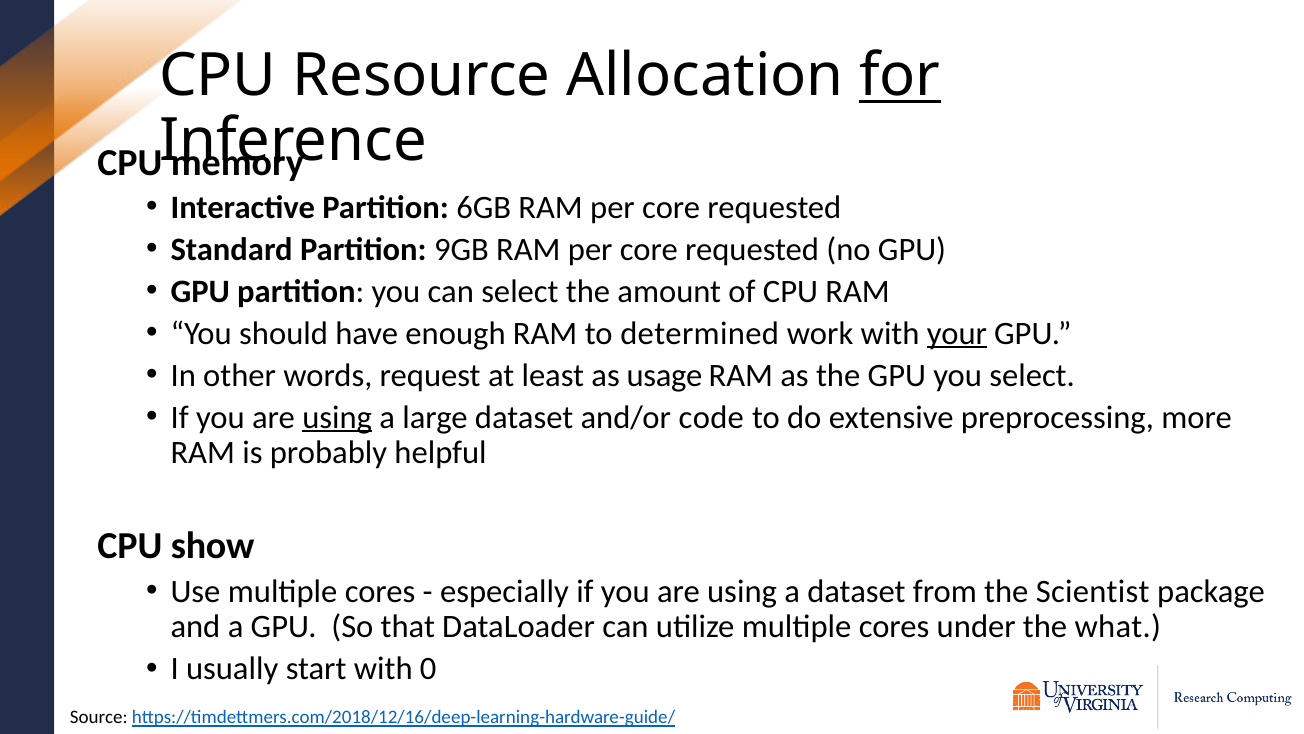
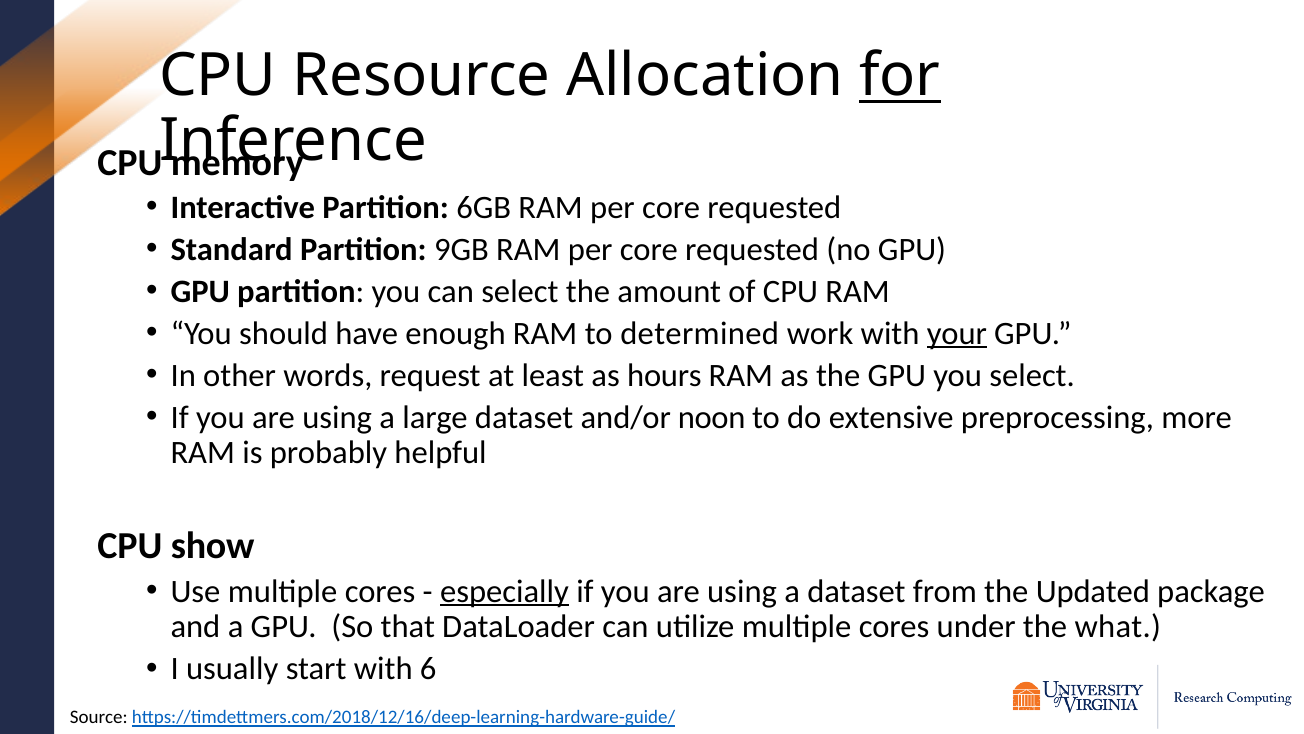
usage: usage -> hours (664, 375)
using underline: present -> none (337, 417)
code: code -> noon (712, 417)
especially underline: none -> present (504, 591)
Scientist: Scientist -> Updated (1093, 591)
0: 0 -> 6 (428, 668)
